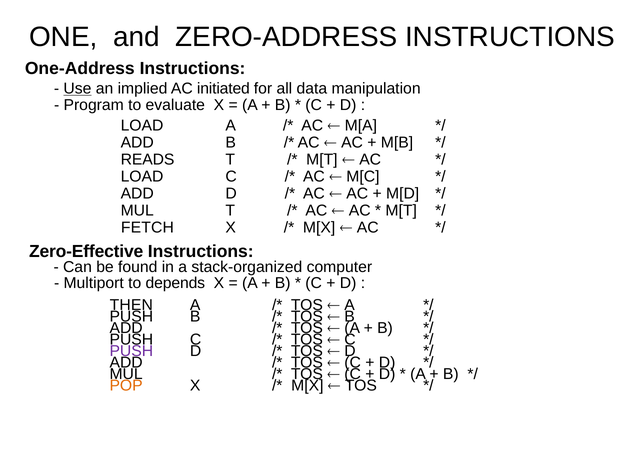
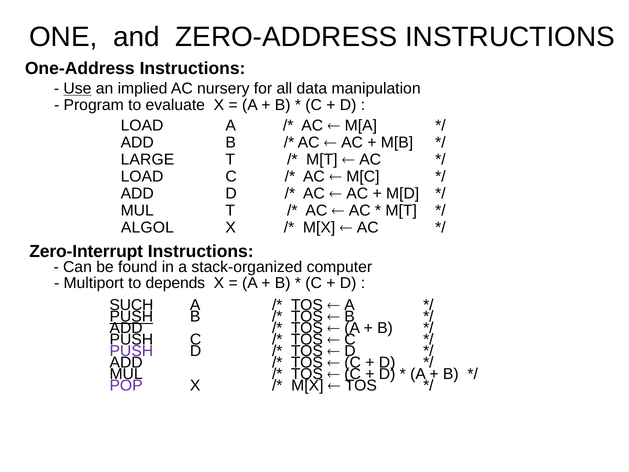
initiated: initiated -> nursery (223, 88)
READS: READS -> LARGE (147, 160)
FETCH: FETCH -> ALGOL (147, 227)
Zero-Effective: Zero-Effective -> Zero-Interrupt (86, 251)
THEN: THEN -> SUCH (131, 305)
PUSH underline: none -> present (131, 317)
POP colour: orange -> purple (126, 385)
